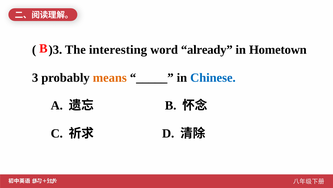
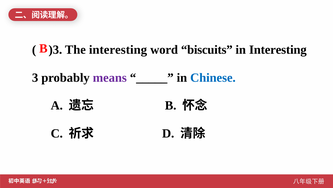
already: already -> biscuits (207, 50)
in Hometown: Hometown -> Interesting (278, 50)
means colour: orange -> purple (110, 77)
